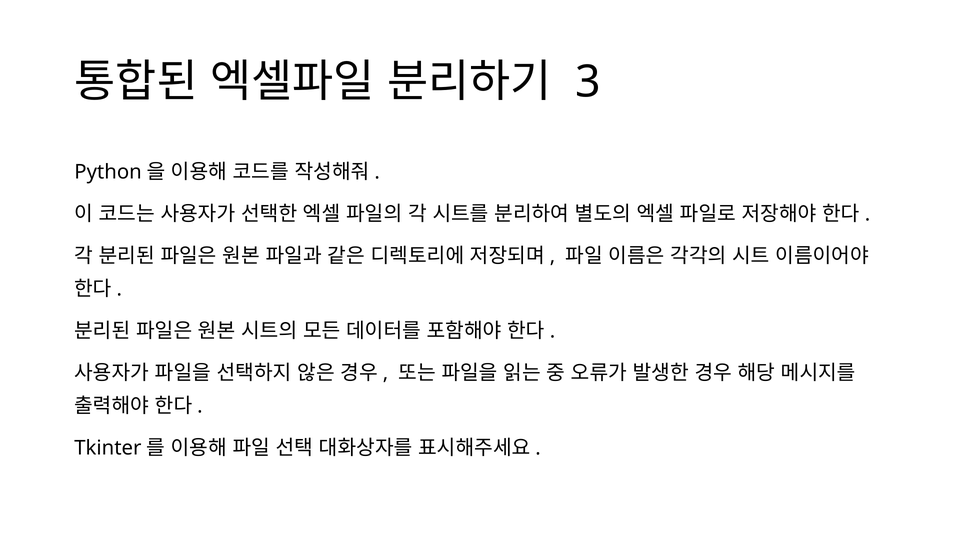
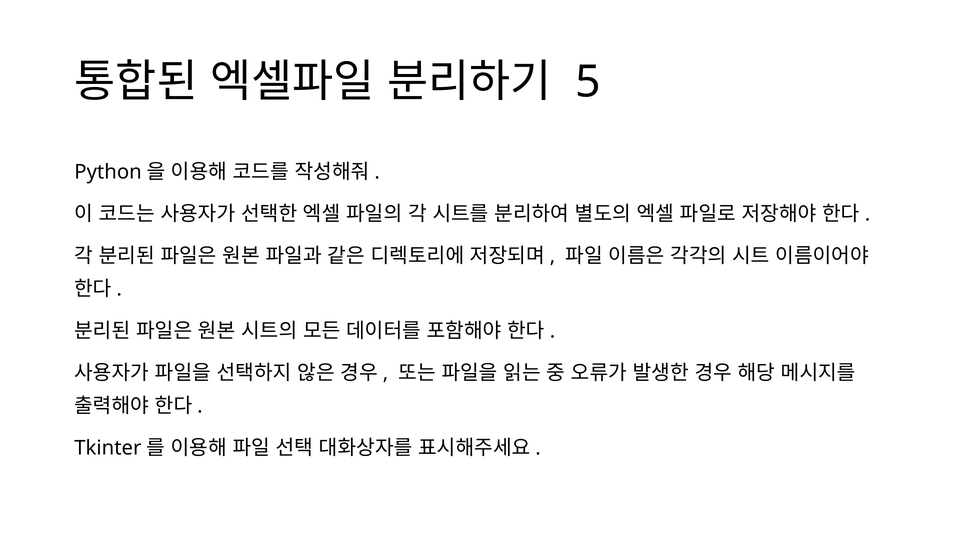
3: 3 -> 5 (588, 82)
